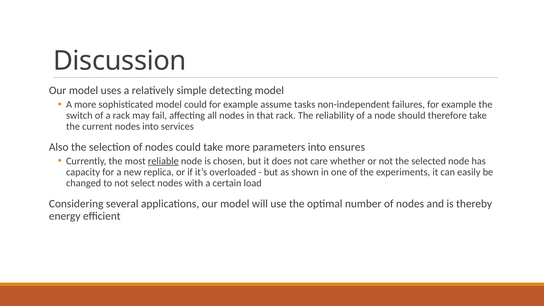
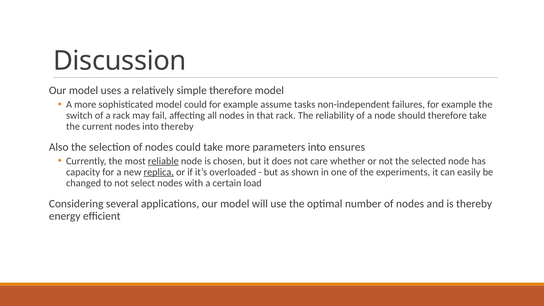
simple detecting: detecting -> therefore (231, 90)
into services: services -> thereby (177, 126)
replica underline: none -> present (159, 172)
